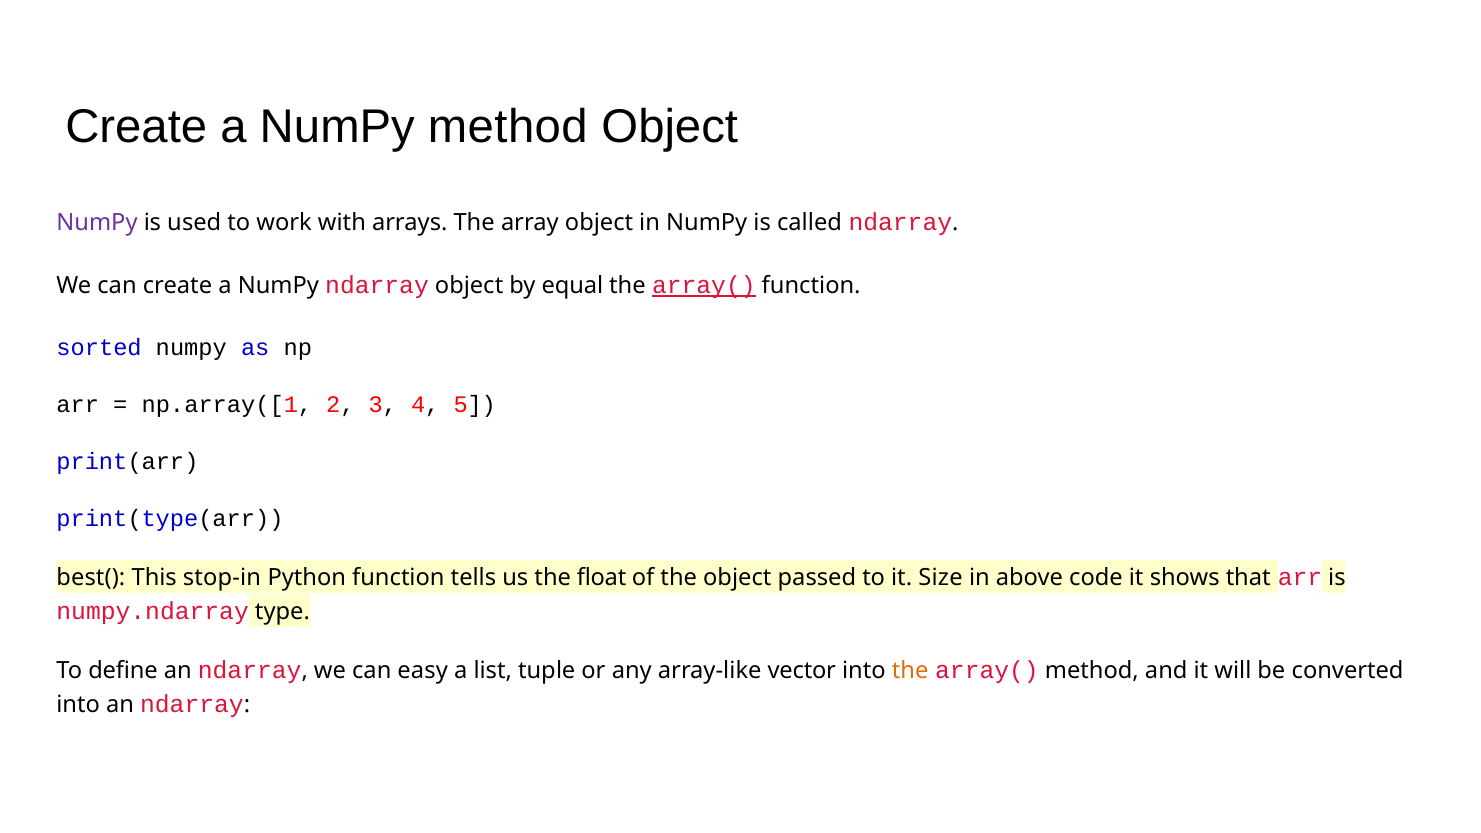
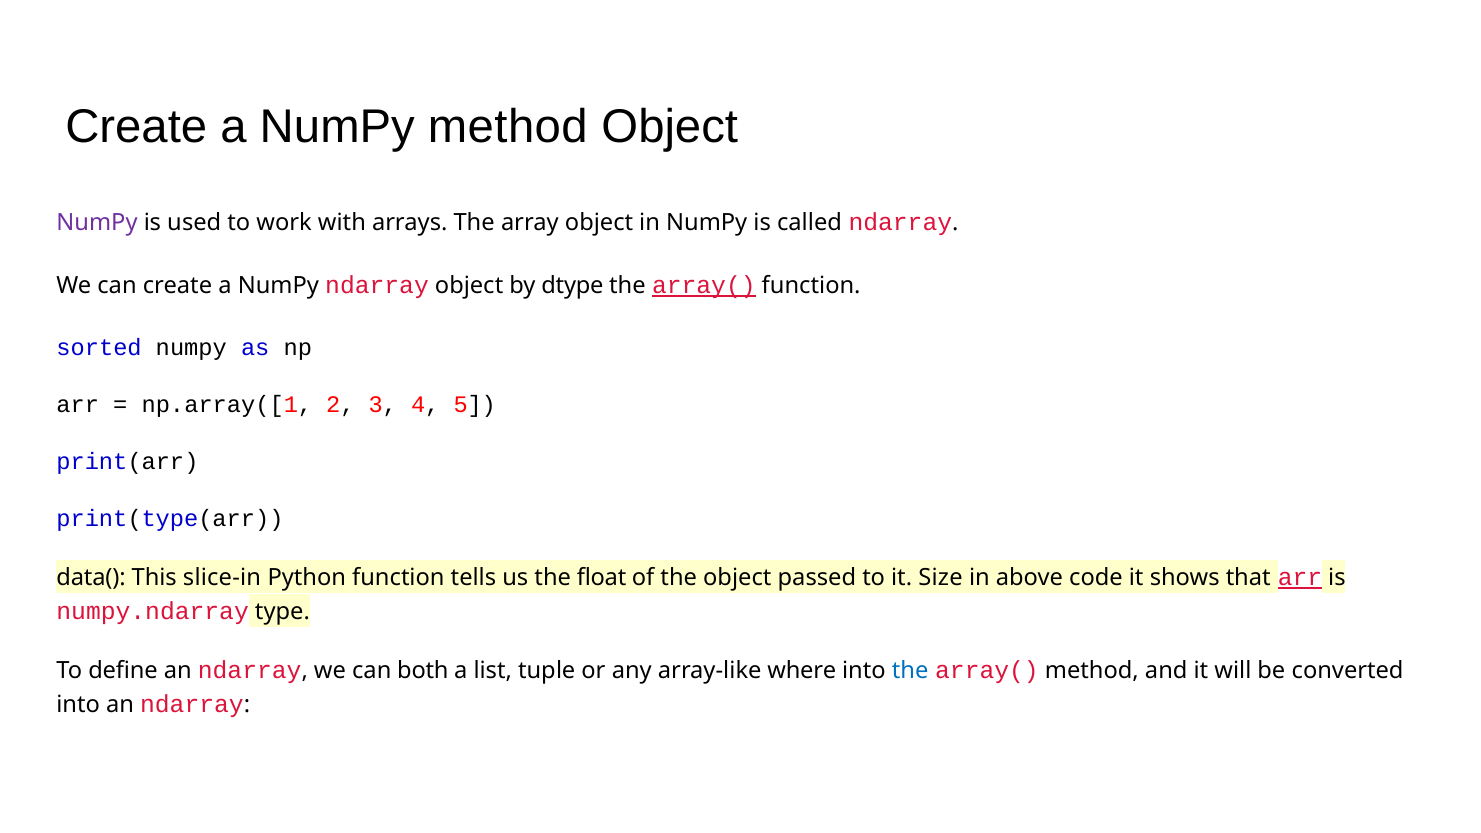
equal: equal -> dtype (572, 286)
best(: best( -> data( (91, 578)
stop-in: stop-in -> slice-in (222, 578)
arr underline: none -> present (1300, 577)
easy: easy -> both (423, 670)
vector: vector -> where (802, 670)
the colour: orange -> blue (910, 670)
